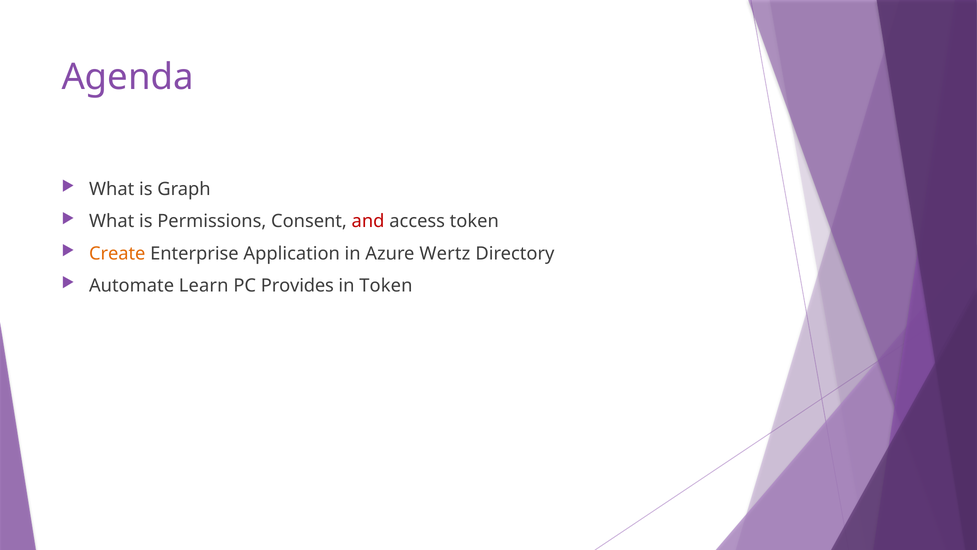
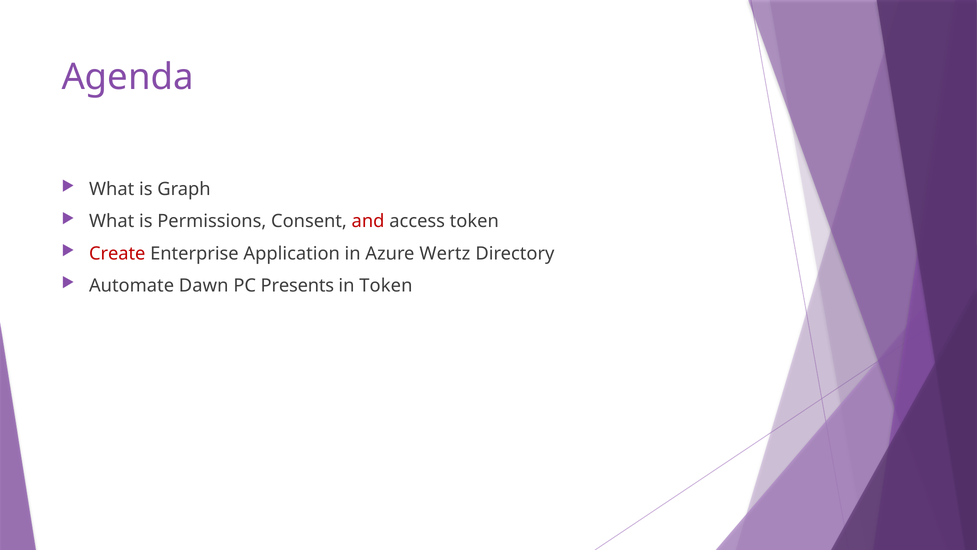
Create colour: orange -> red (117, 253)
Learn: Learn -> Dawn (204, 286)
Provides: Provides -> Presents (297, 286)
